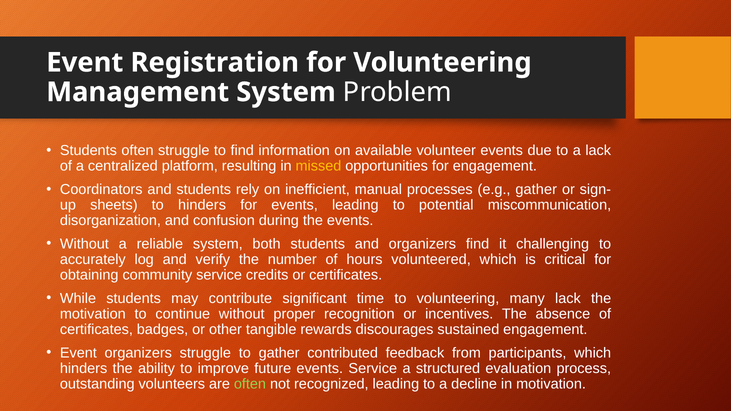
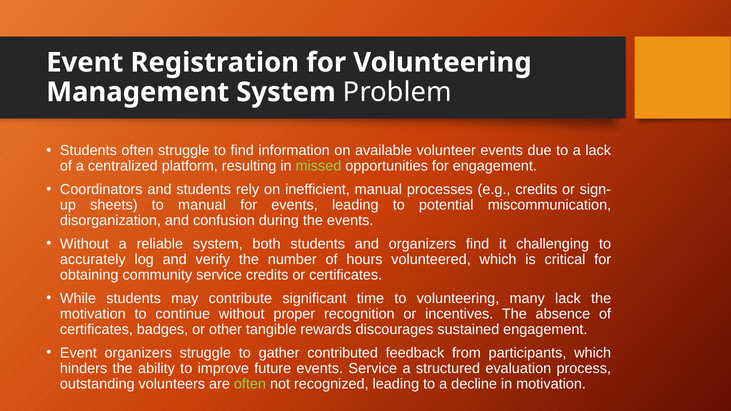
missed colour: yellow -> light green (318, 166)
e.g gather: gather -> credits (536, 189)
to hinders: hinders -> manual (202, 205)
